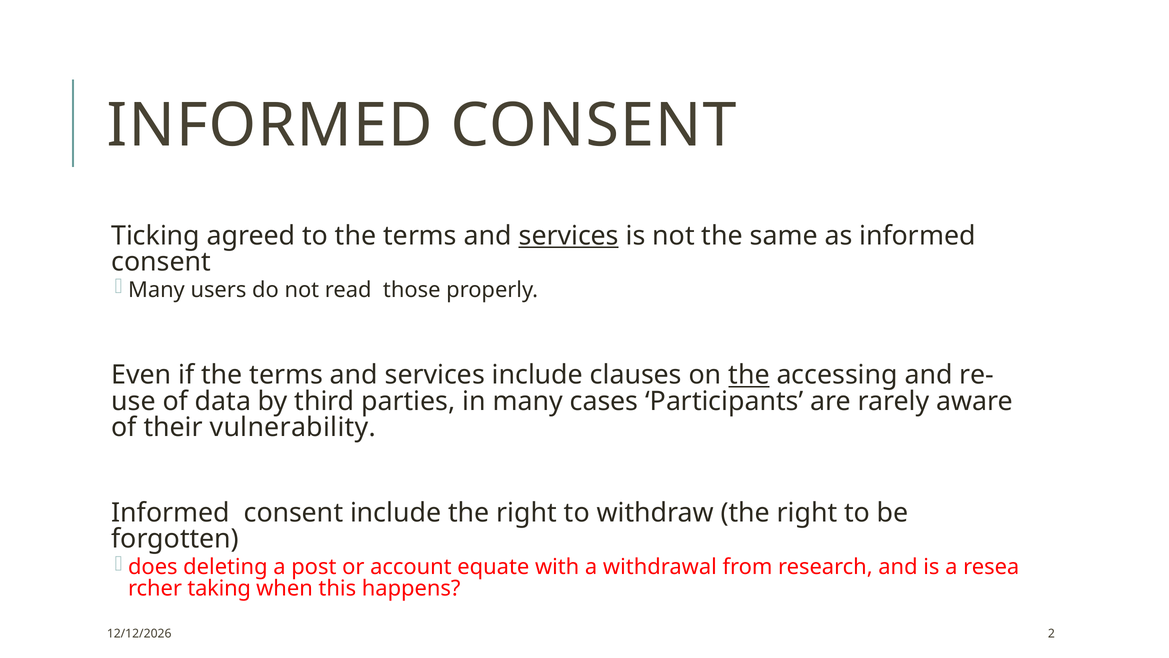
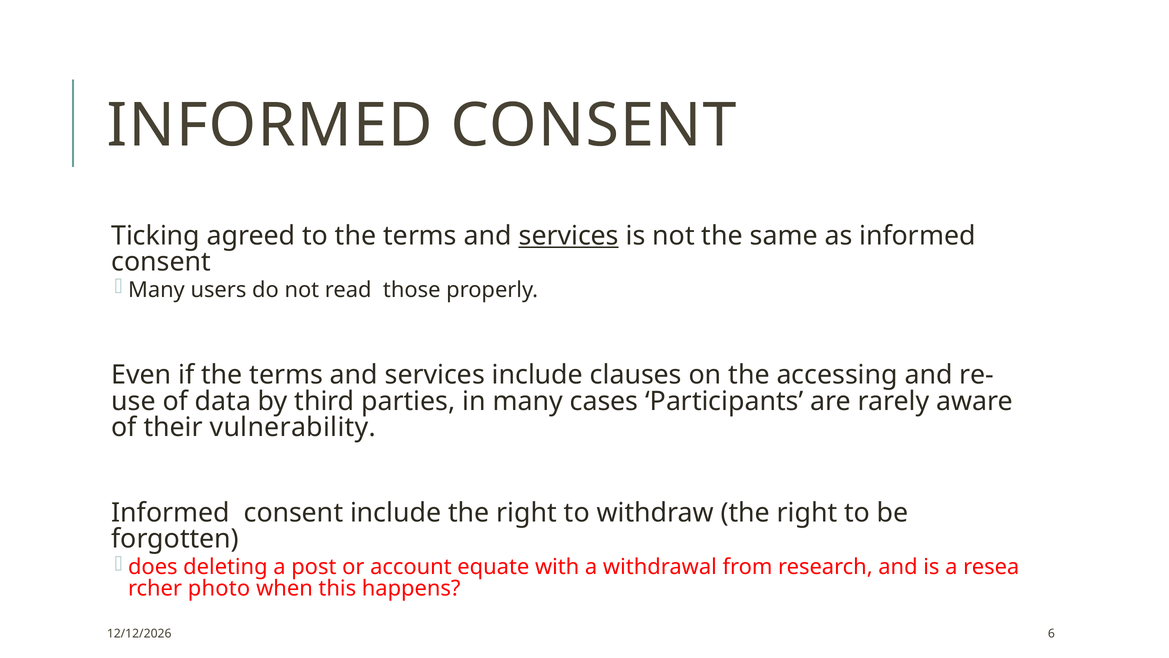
the underline: present -> none (749, 375)
taking: taking -> photo (219, 588)
2: 2 -> 6 (1051, 633)
